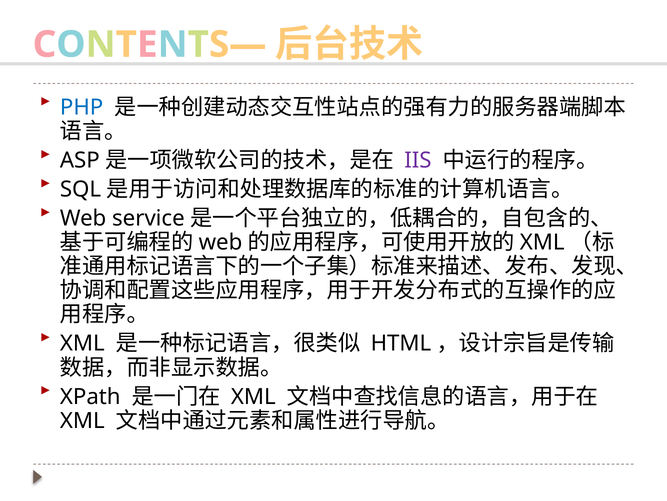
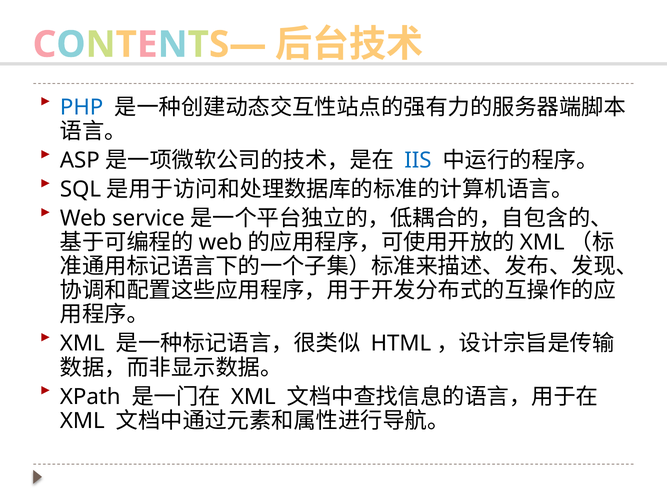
IIS colour: purple -> blue (418, 160)
